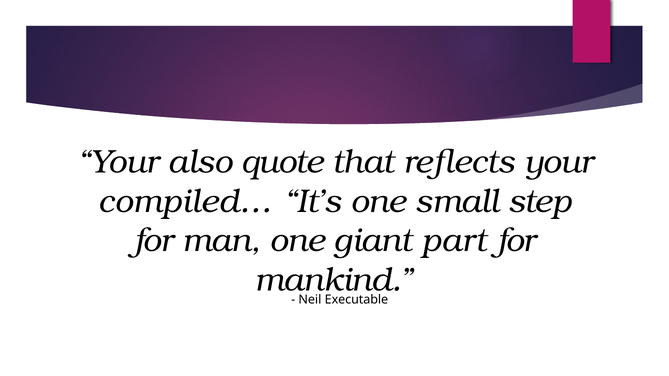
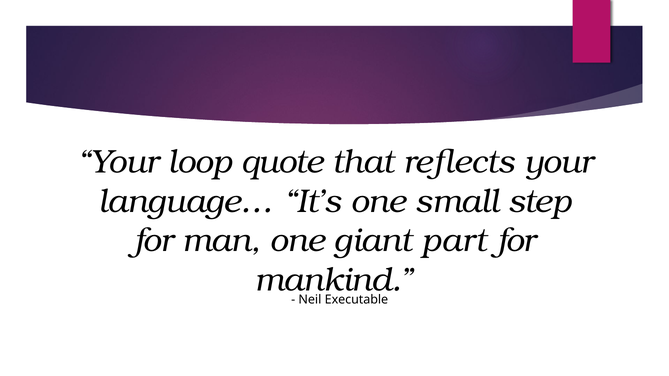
also: also -> loop (200, 162)
compiled…: compiled… -> language… (186, 201)
